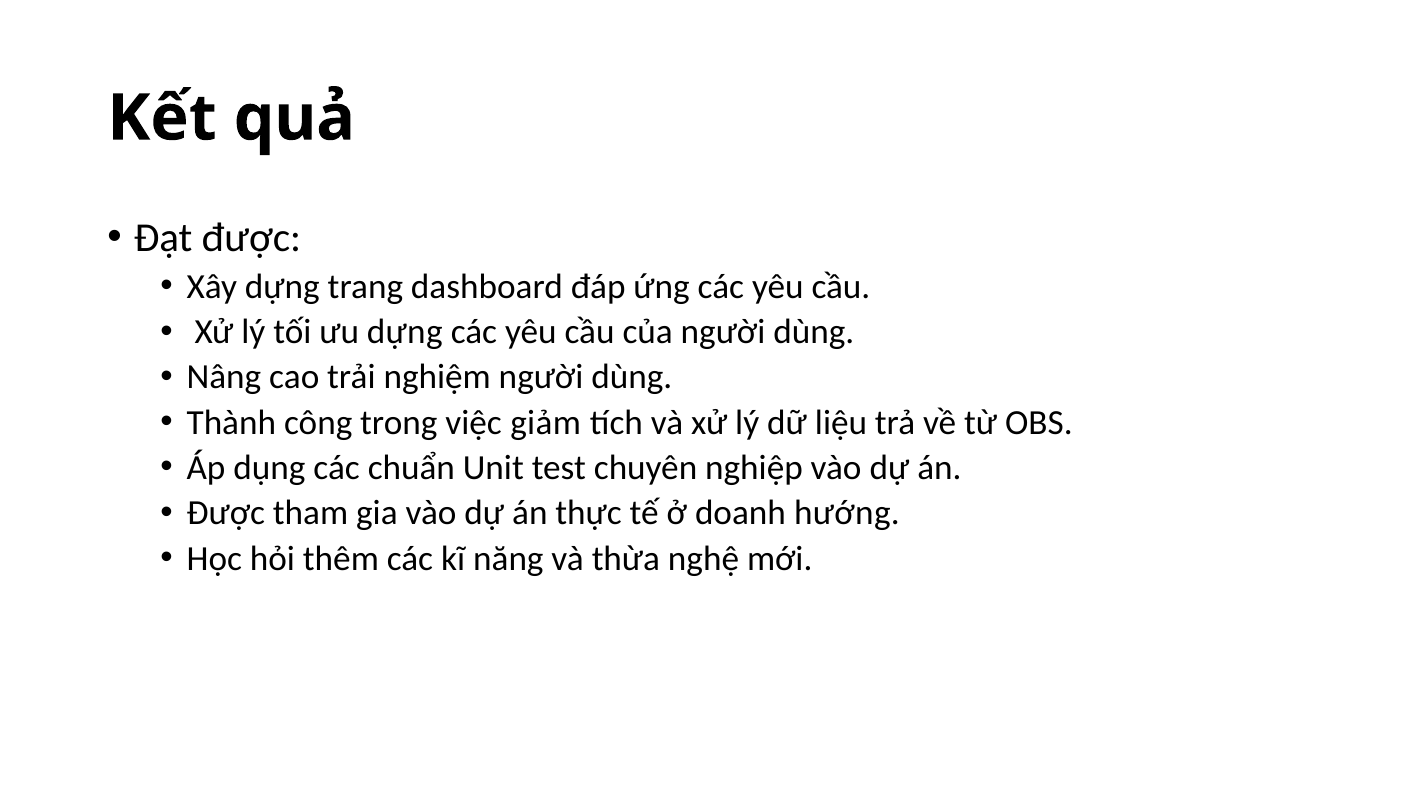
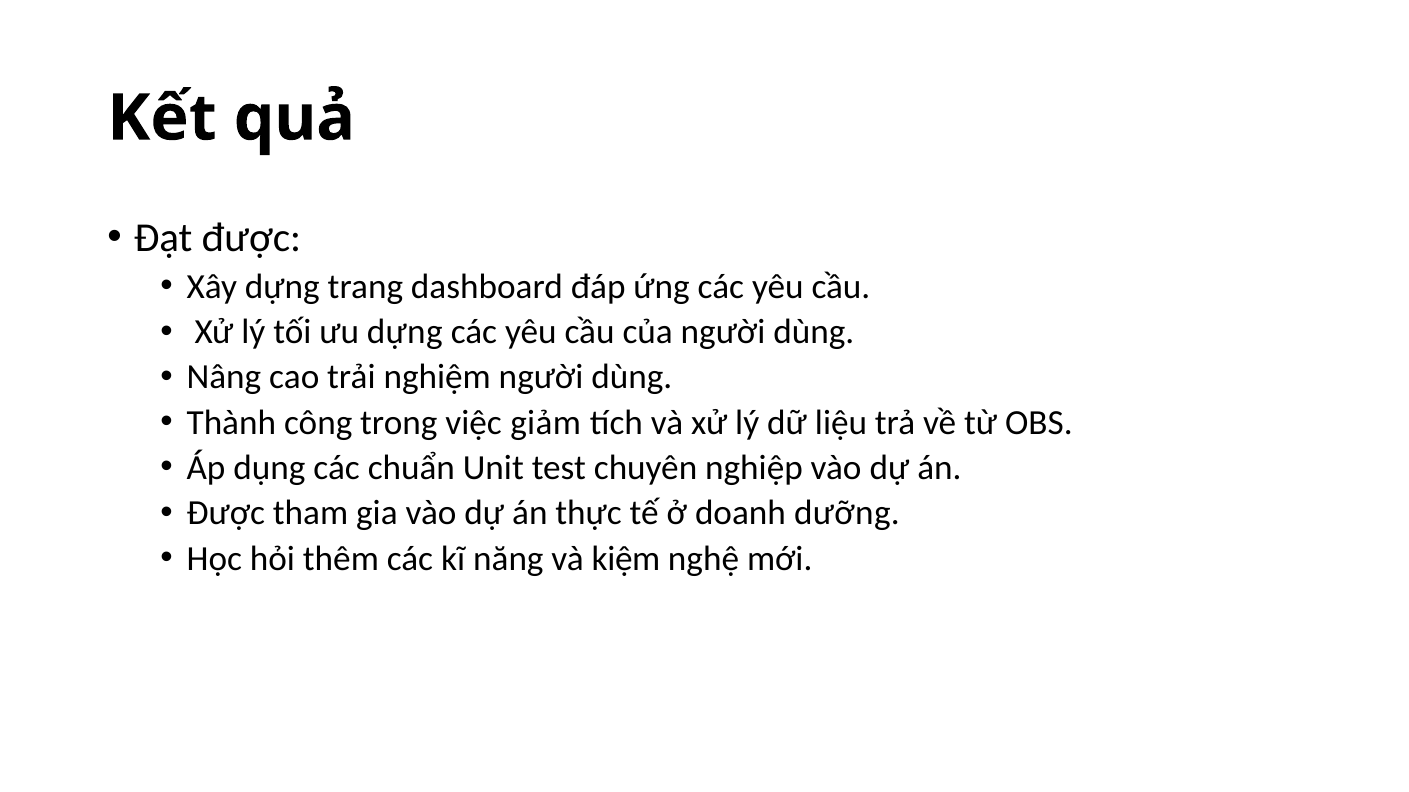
hướng: hướng -> dưỡng (847, 513)
thừa: thừa -> kiệm (626, 559)
